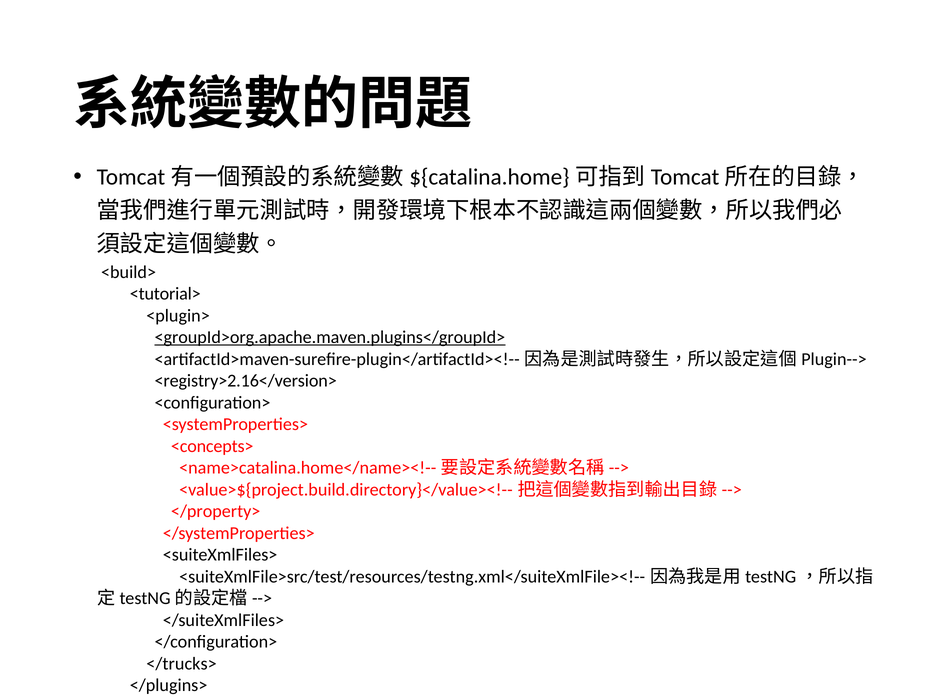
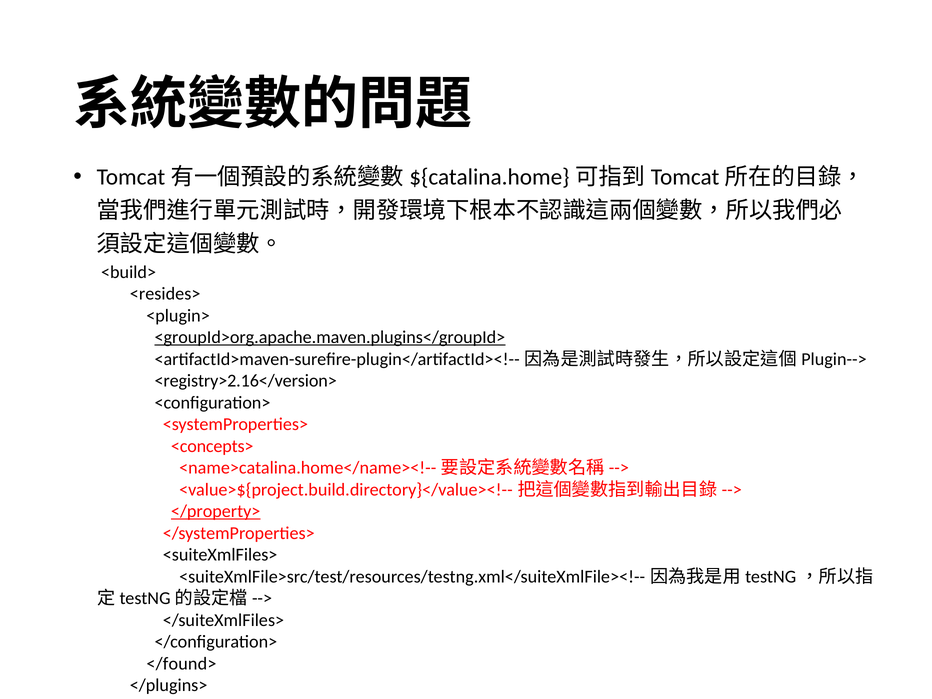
<tutorial>: <tutorial> -> <resides> (165, 294)
</property> underline: none -> present (216, 511)
</trucks>: </trucks> -> </found> (181, 664)
